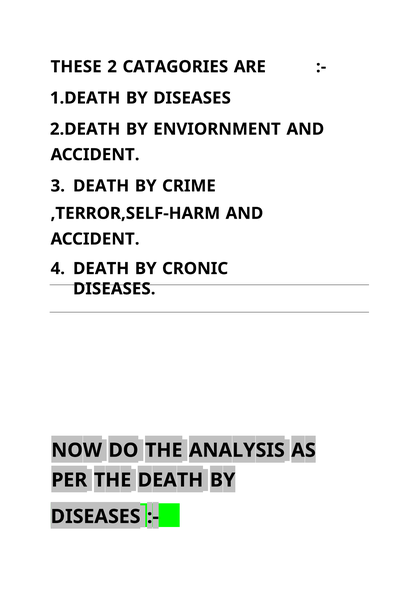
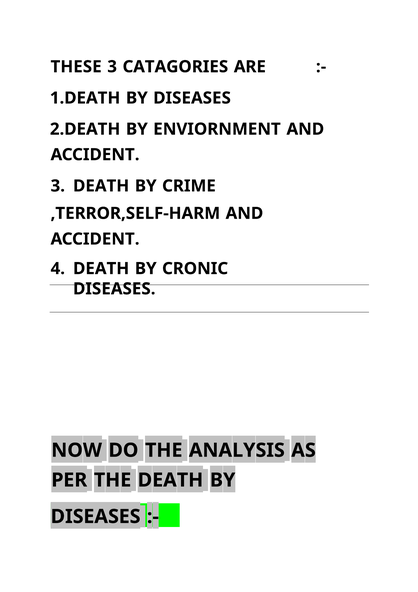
THESE 2: 2 -> 3 (112, 67)
